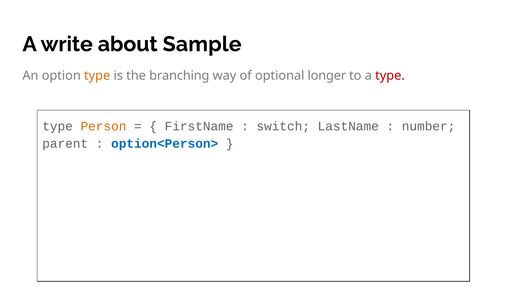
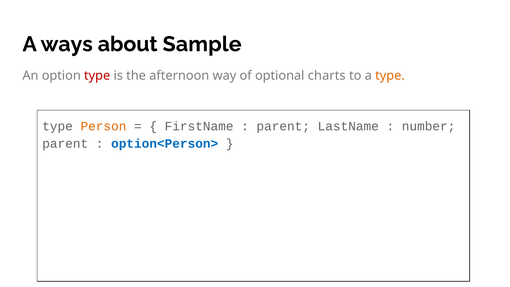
write: write -> ways (67, 44)
type colour: orange -> red (97, 76)
branching: branching -> afternoon (179, 76)
longer: longer -> charts (327, 76)
type colour: red -> orange (390, 76)
switch: switch -> parent (283, 126)
